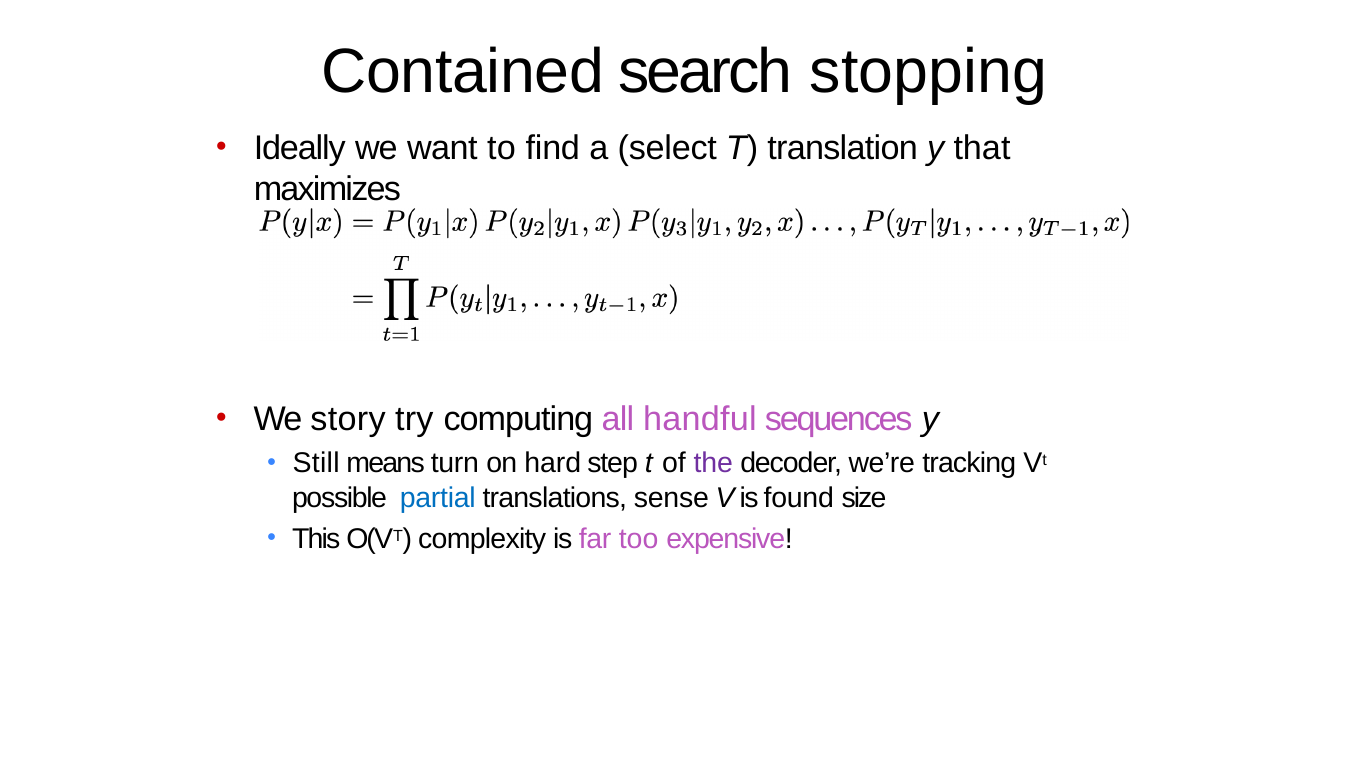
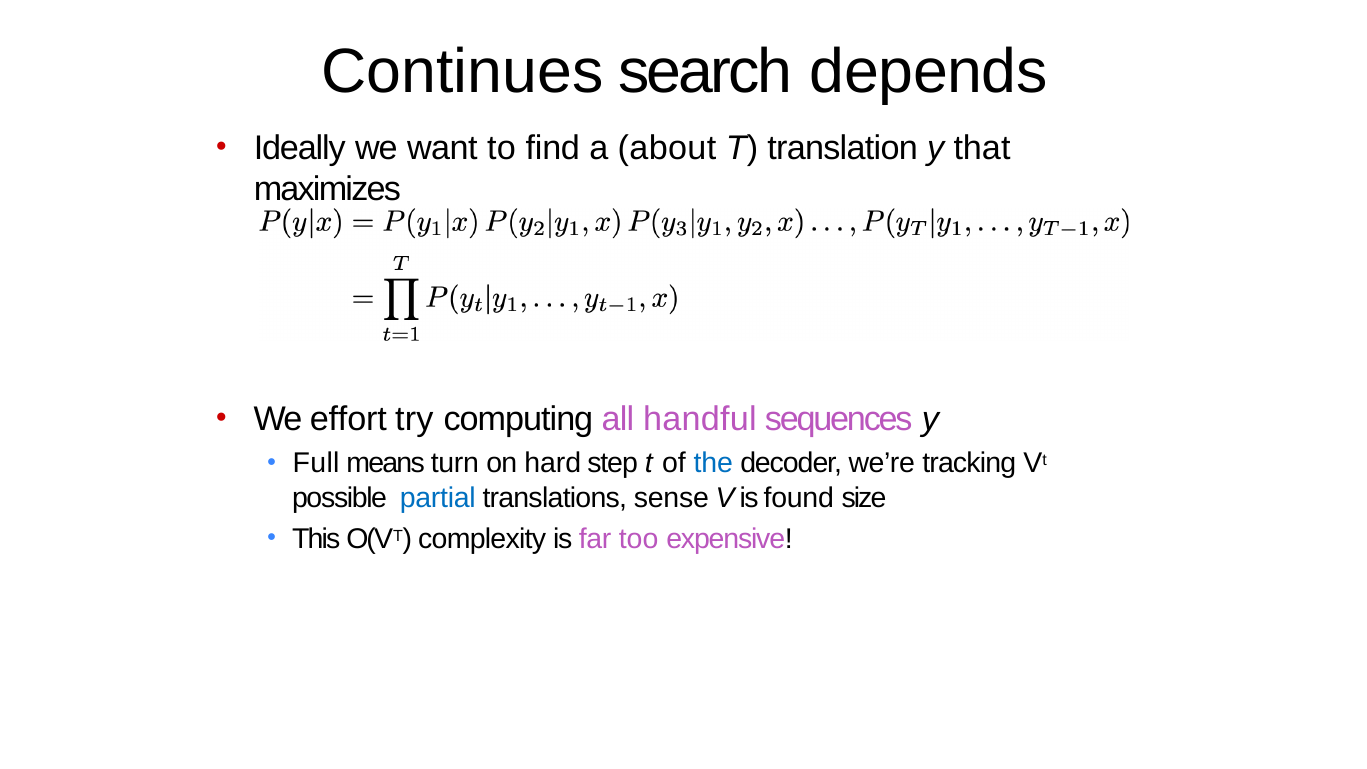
Contained: Contained -> Continues (462, 71)
stopping: stopping -> depends (929, 71)
select: select -> about (667, 148)
story: story -> effort (348, 419)
Still: Still -> Full (316, 463)
the colour: purple -> blue (713, 463)
